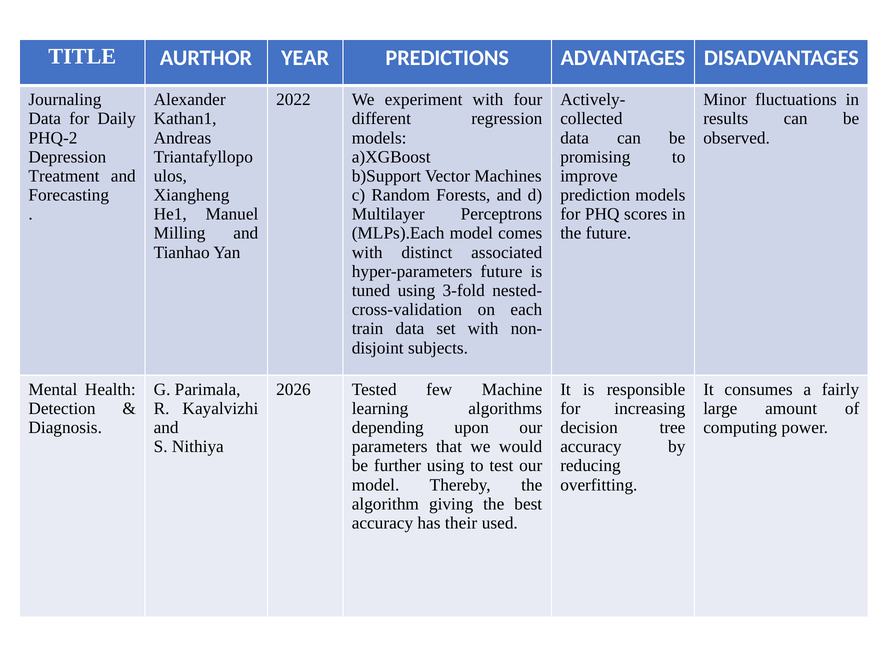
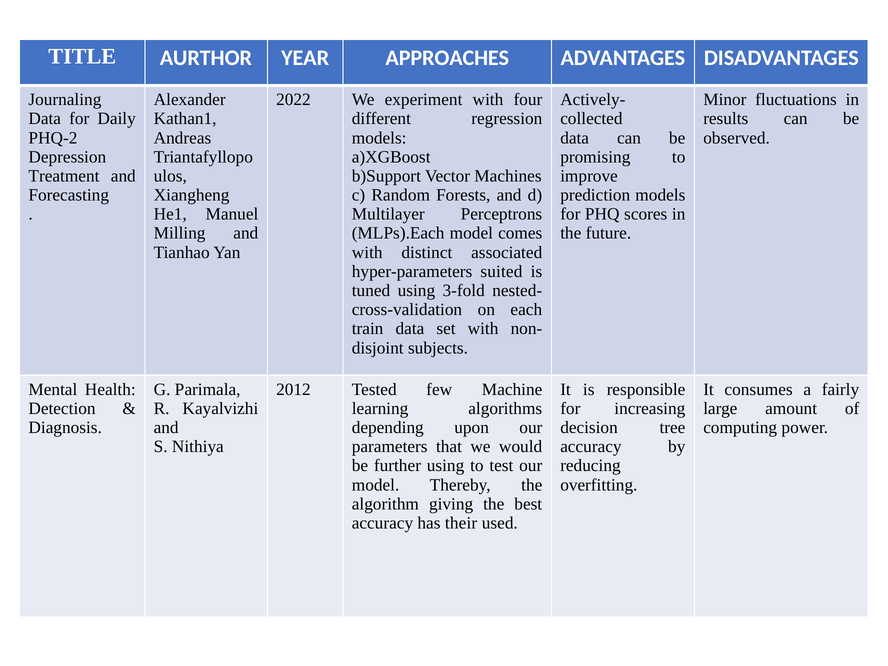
PREDICTIONS: PREDICTIONS -> APPROACHES (447, 58)
hyper-parameters future: future -> suited (501, 271)
2026: 2026 -> 2012 (293, 389)
